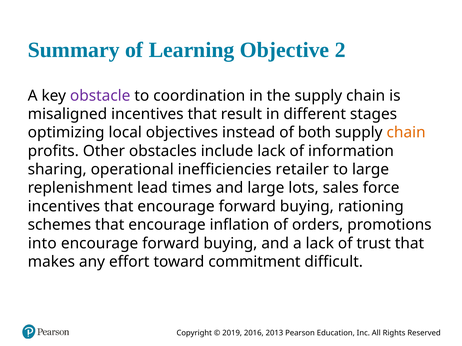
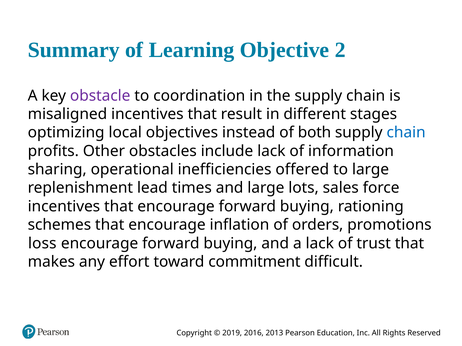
chain colour: orange -> blue (406, 133)
retailer: retailer -> offered (302, 170)
into: into -> loss (42, 244)
